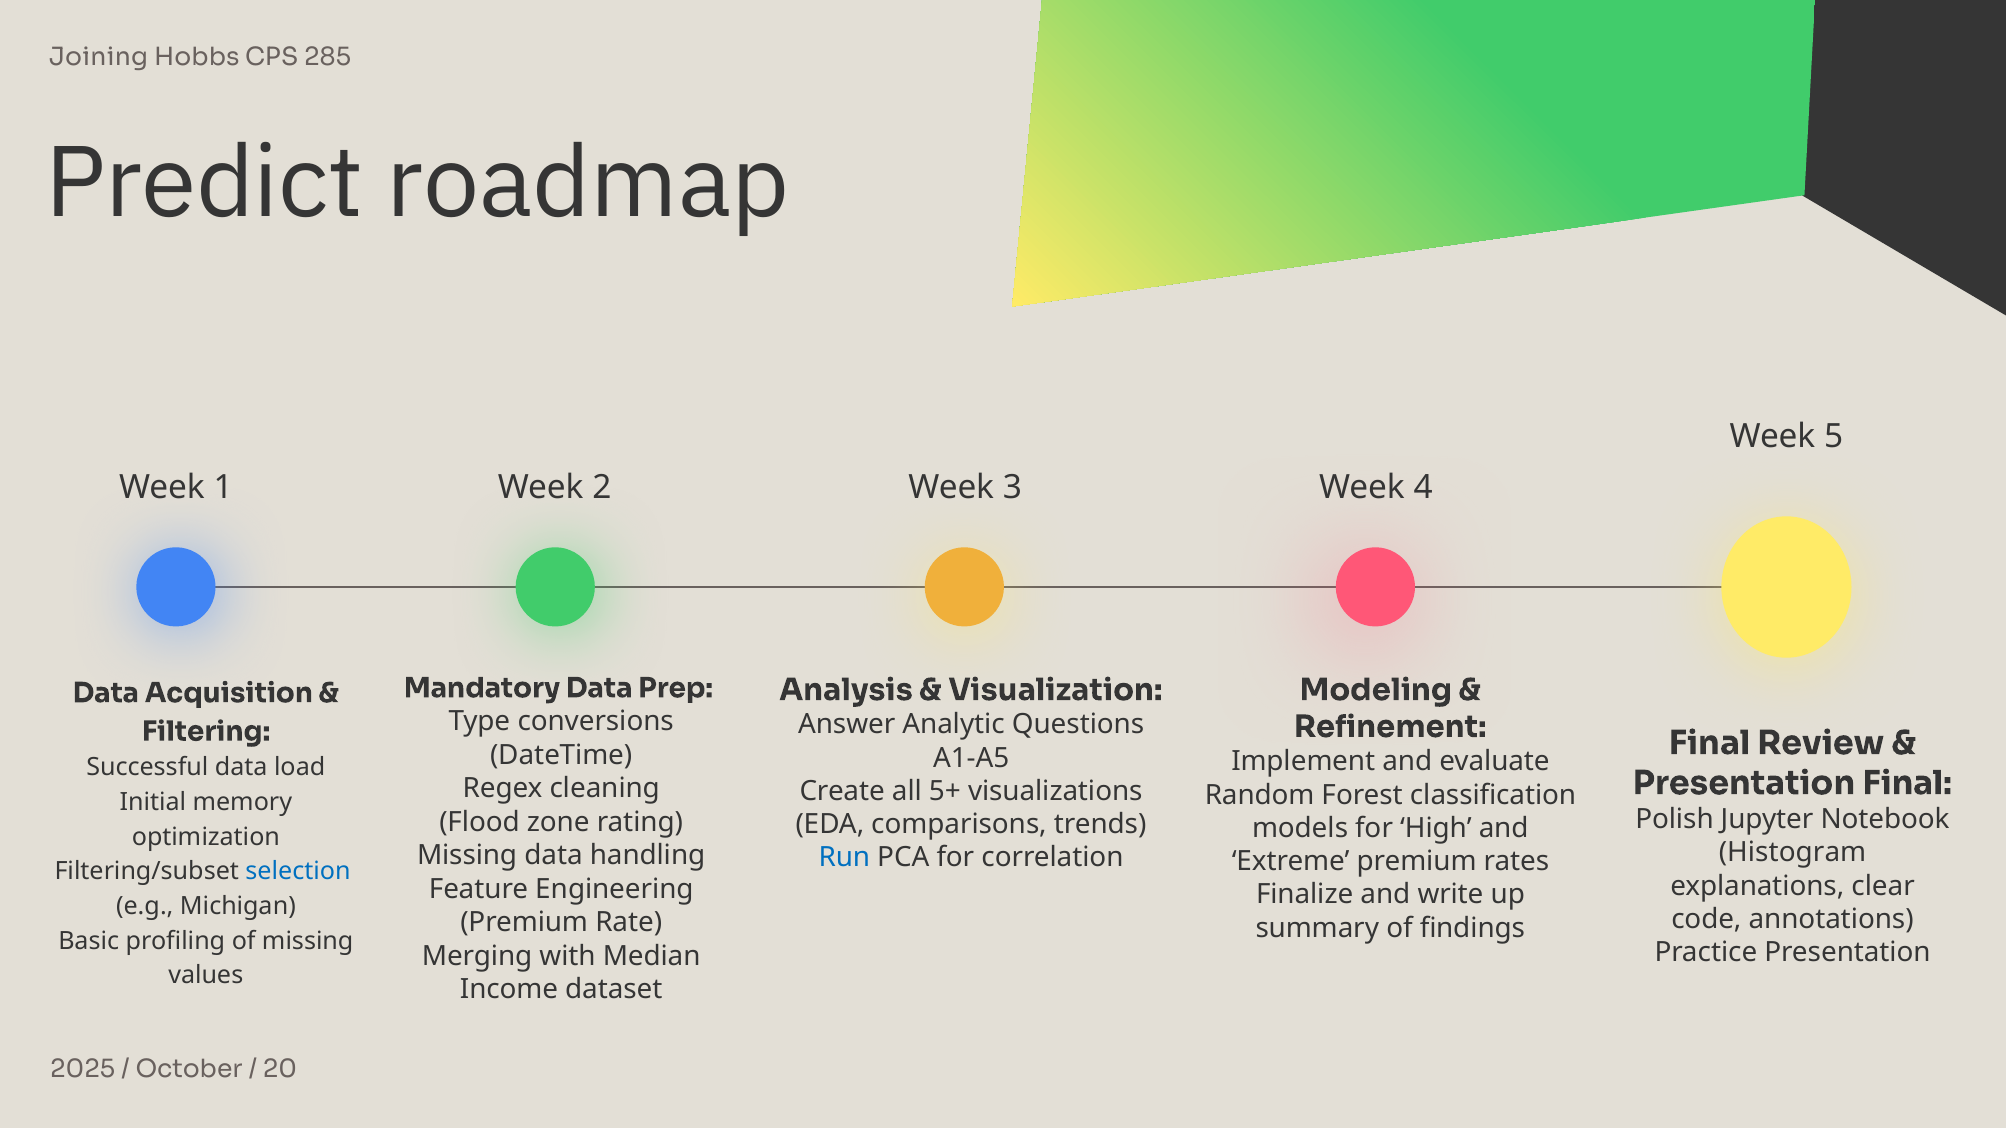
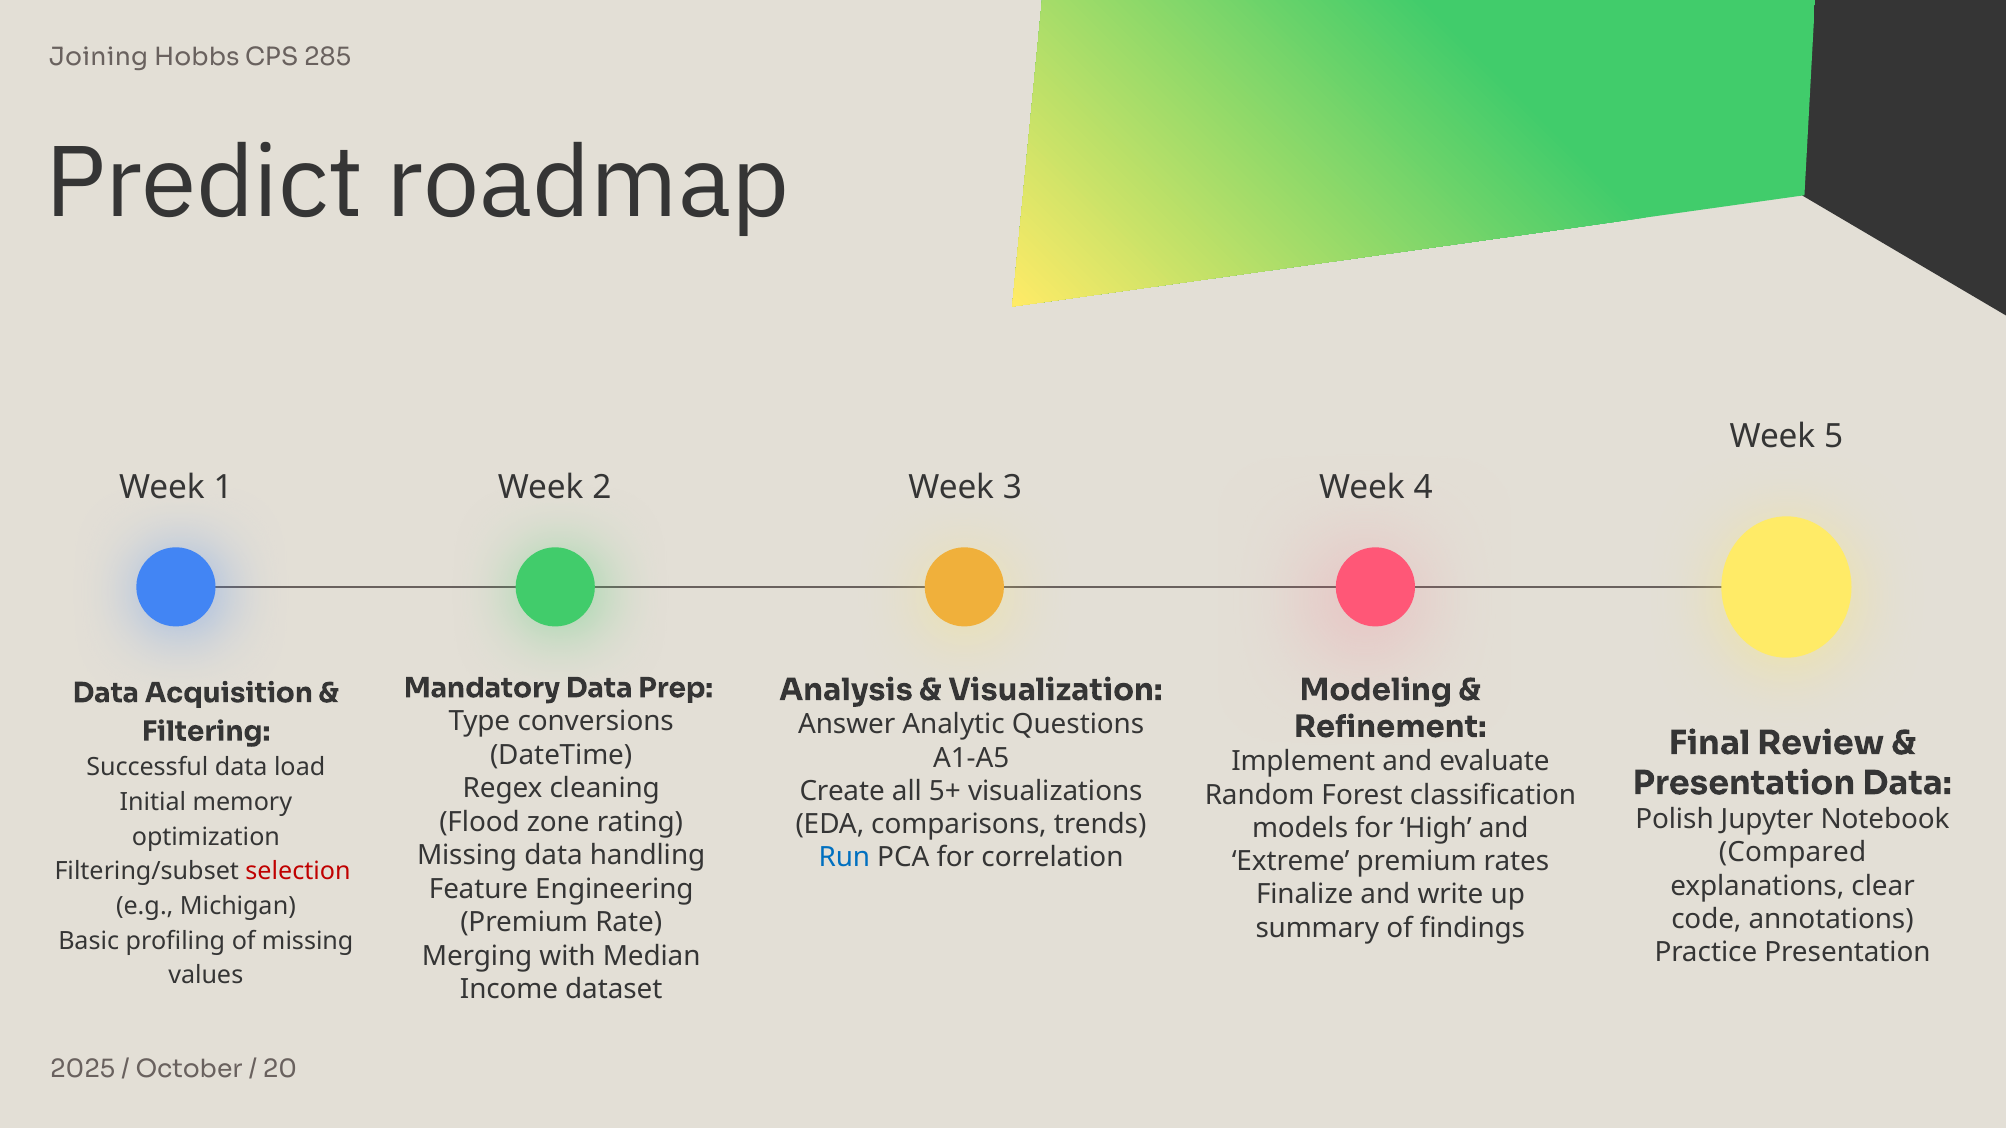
Presentation Final: Final -> Data (1907, 783)
Histogram: Histogram -> Compared (1792, 853)
selection colour: blue -> red (298, 872)
